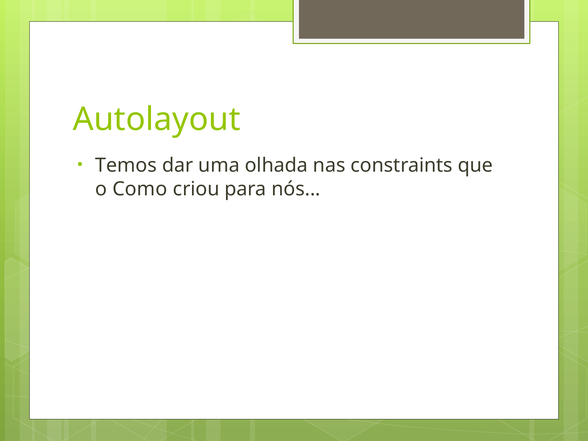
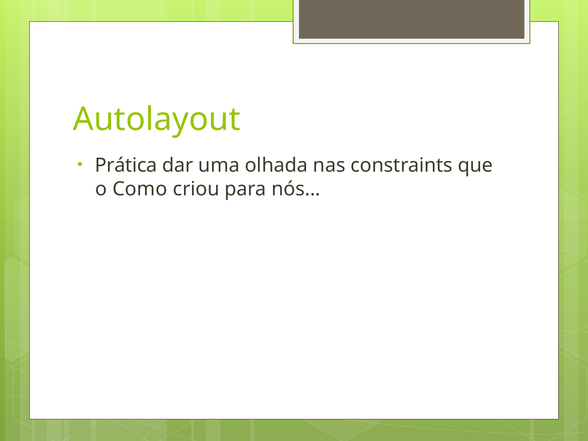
Temos: Temos -> Prática (126, 166)
